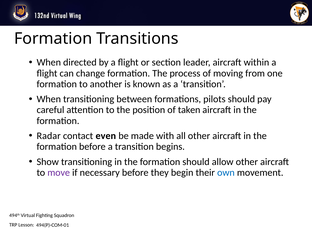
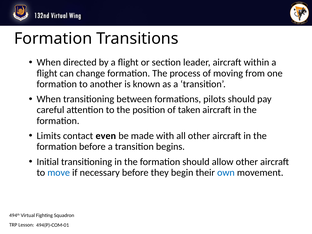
Radar: Radar -> Limits (49, 136)
Show: Show -> Initial (48, 162)
move colour: purple -> blue (59, 173)
